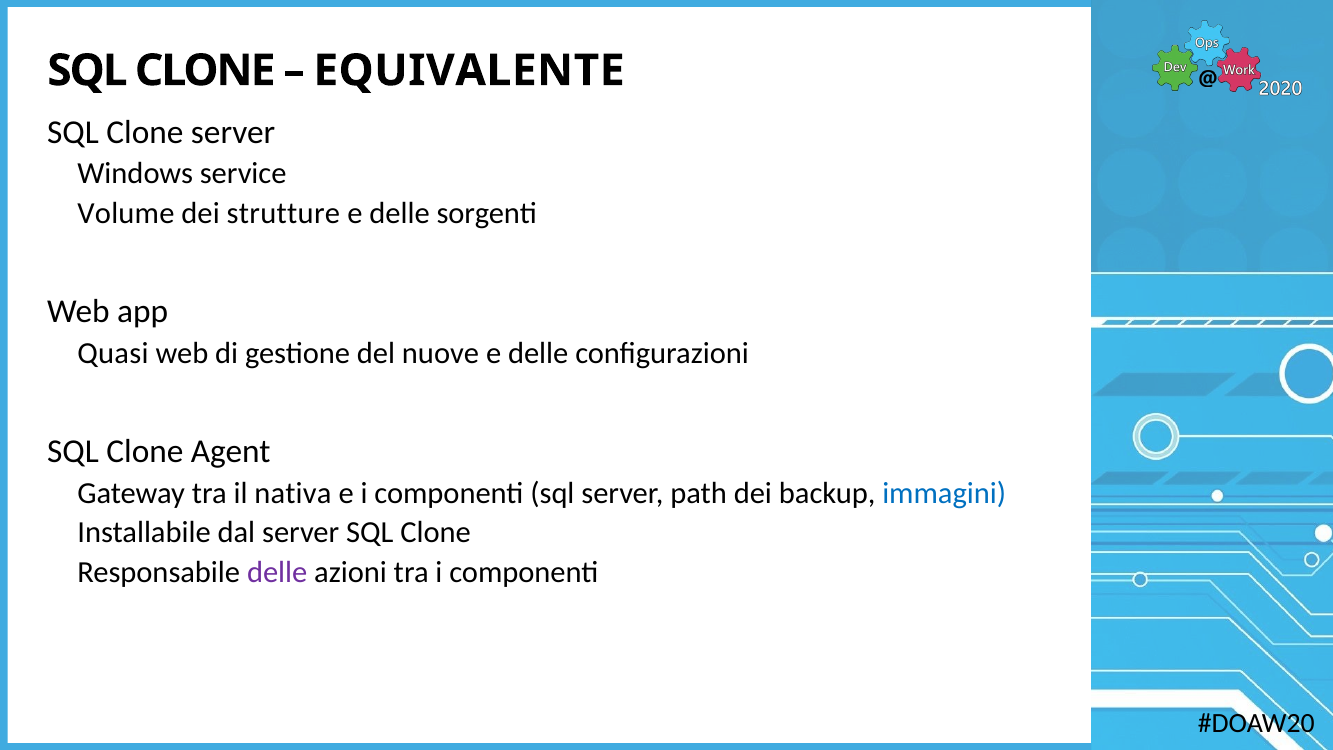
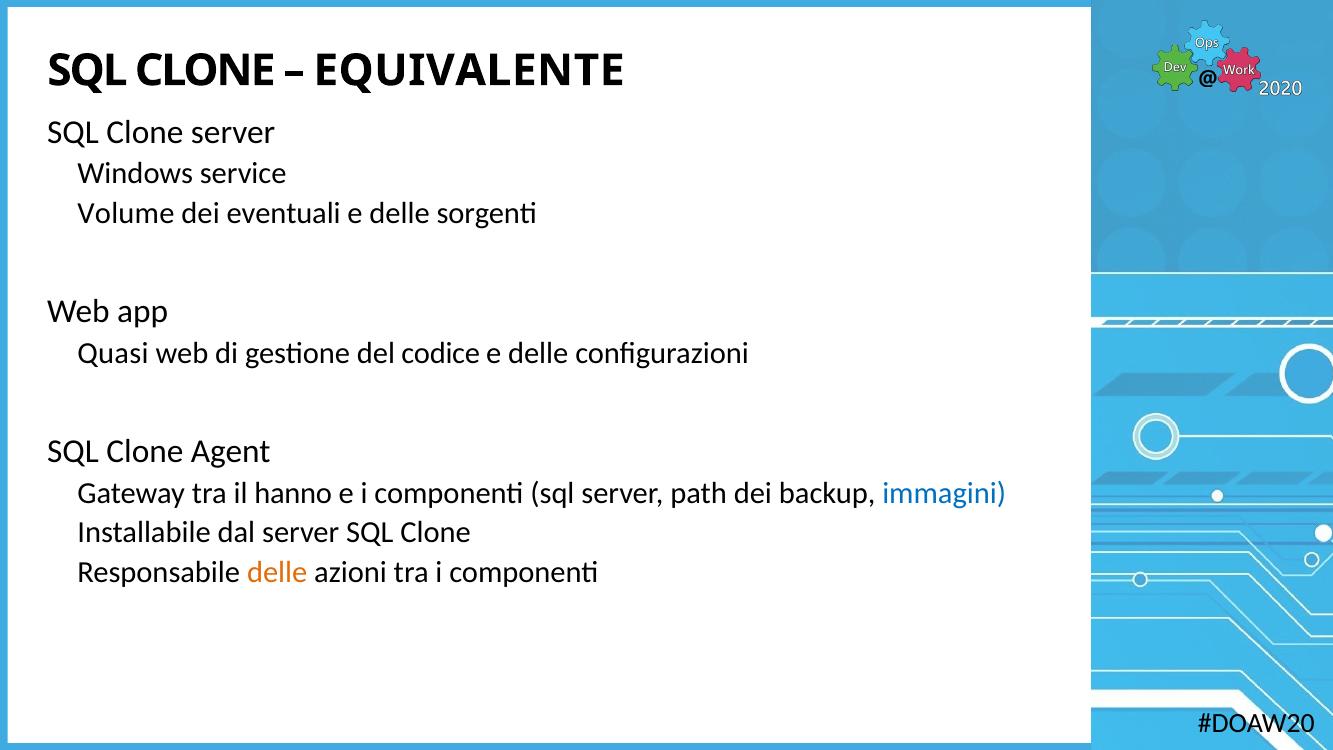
strutture: strutture -> eventuali (284, 214)
nuove: nuove -> codice (441, 353)
nativa: nativa -> hanno (293, 493)
delle colour: purple -> orange (277, 573)
